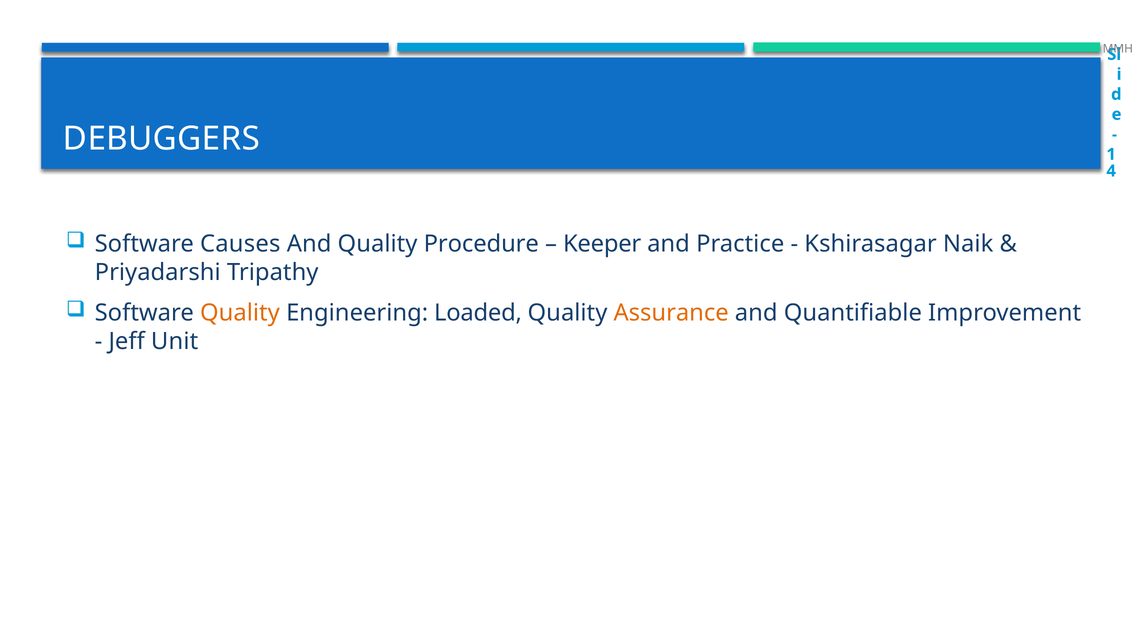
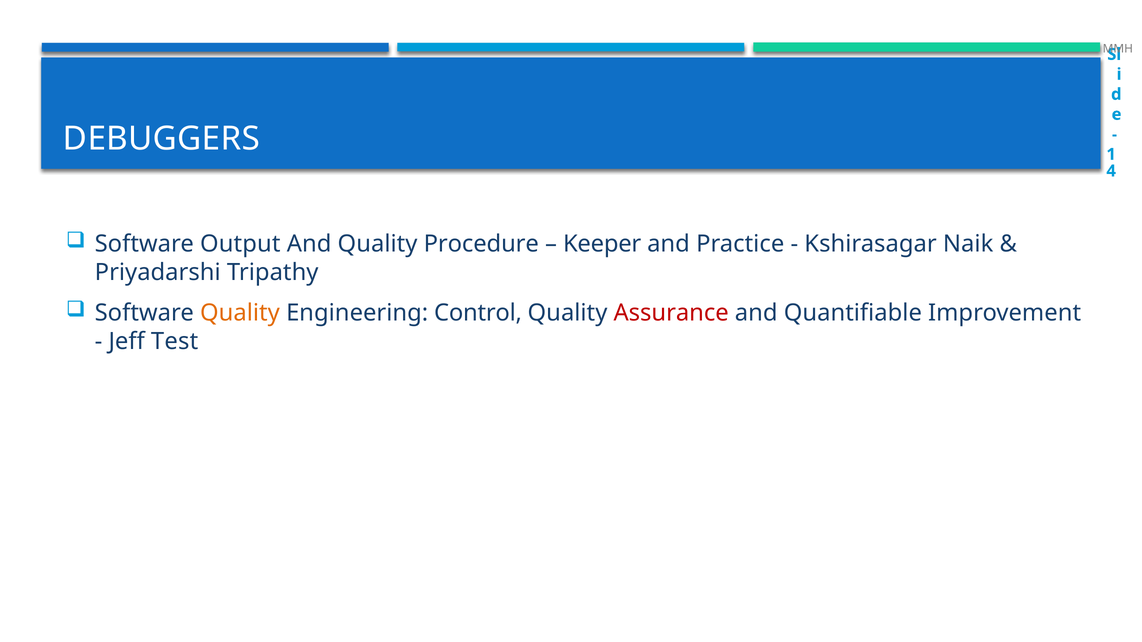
Causes: Causes -> Output (240, 244)
Loaded: Loaded -> Control (478, 313)
Assurance colour: orange -> red (671, 313)
Unit: Unit -> Test (175, 342)
